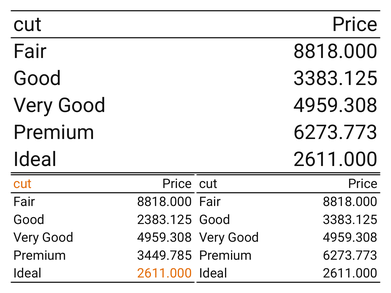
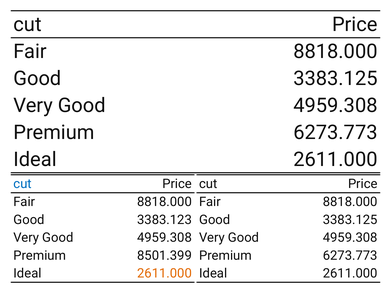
cut colour: orange -> blue (23, 184)
2383.125: 2383.125 -> 3383.123 (164, 220)
3449.785: 3449.785 -> 8501.399 (164, 256)
